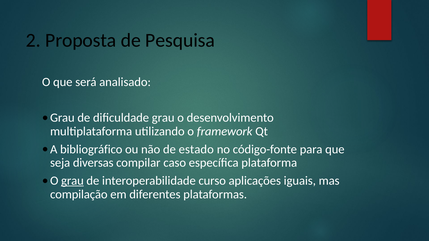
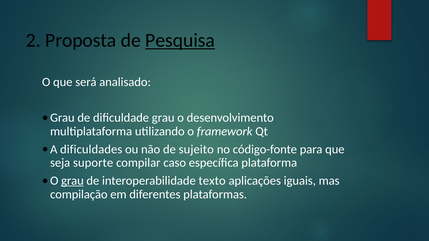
Pesquisa underline: none -> present (180, 40)
bibliográfico: bibliográfico -> dificuldades (91, 149)
estado: estado -> sujeito (196, 149)
diversas: diversas -> suporte (93, 163)
curso: curso -> texto (212, 181)
